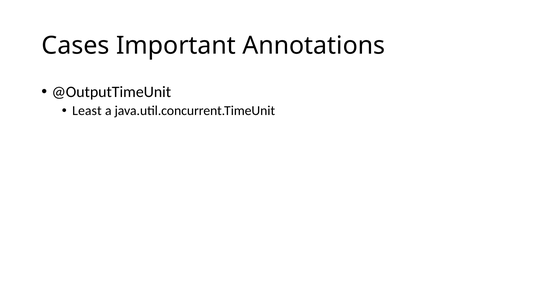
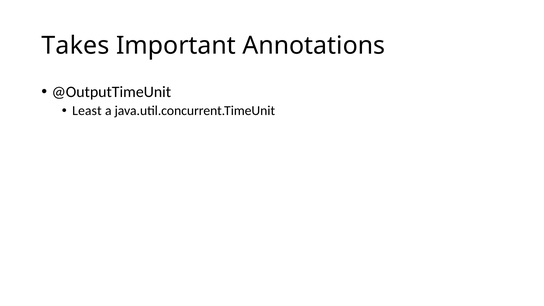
Cases: Cases -> Takes (75, 46)
